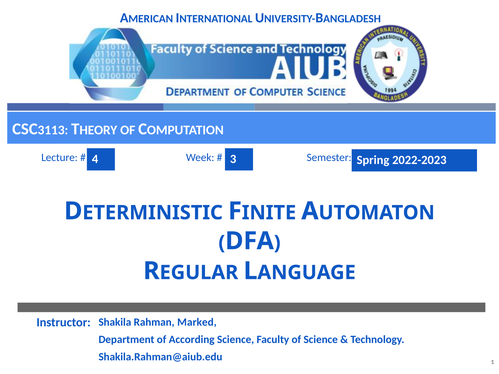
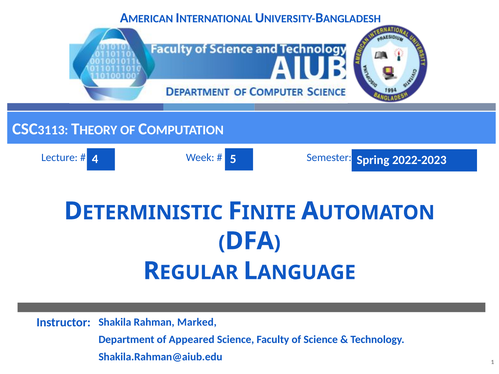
3: 3 -> 5 (233, 159)
According: According -> Appeared (192, 340)
